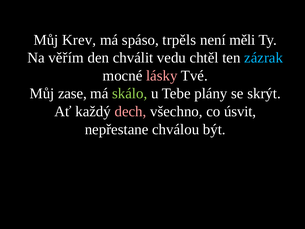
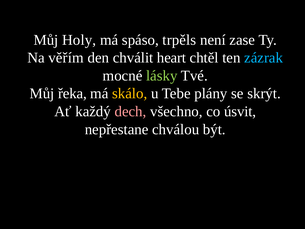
Krev: Krev -> Holy (79, 40)
měli: měli -> zase (242, 40)
vedu: vedu -> heart (172, 58)
lásky colour: pink -> light green (162, 76)
zase: zase -> řeka (72, 93)
skálo colour: light green -> yellow (130, 93)
